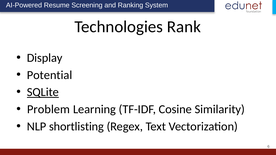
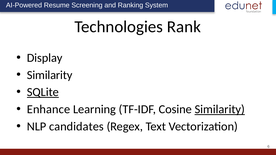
Potential: Potential -> Similarity (50, 75)
Problem: Problem -> Enhance (49, 109)
Similarity underline: none -> present (220, 109)
shortlisting: shortlisting -> candidates (76, 127)
